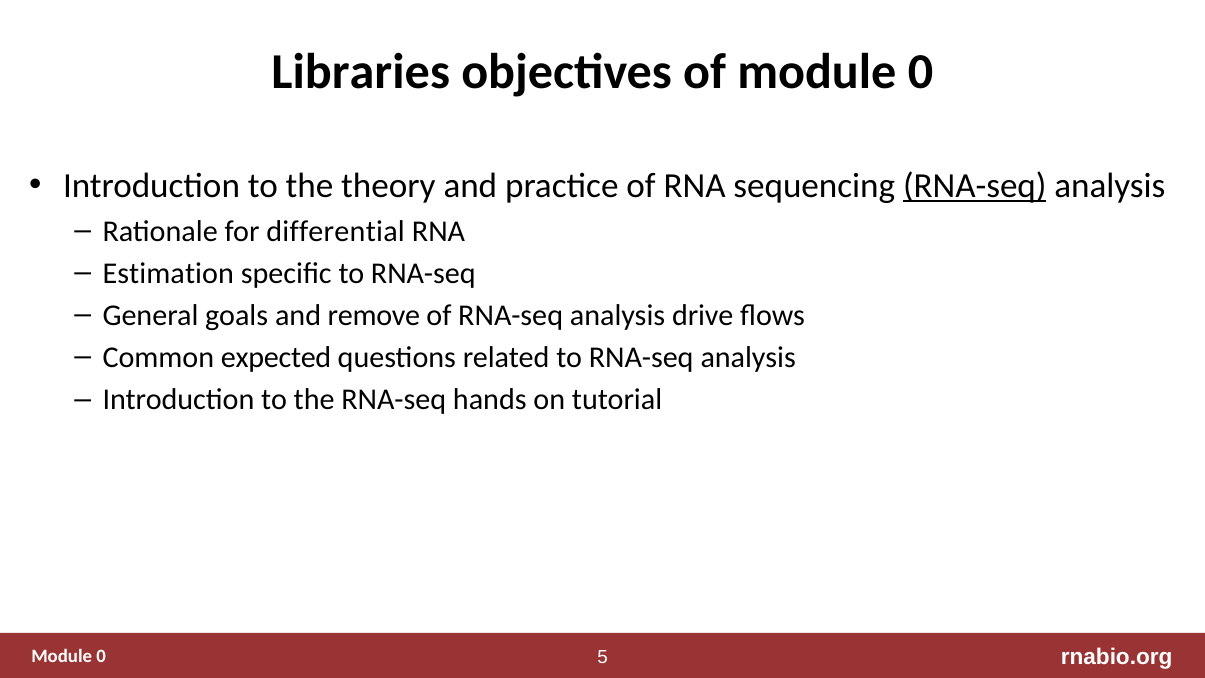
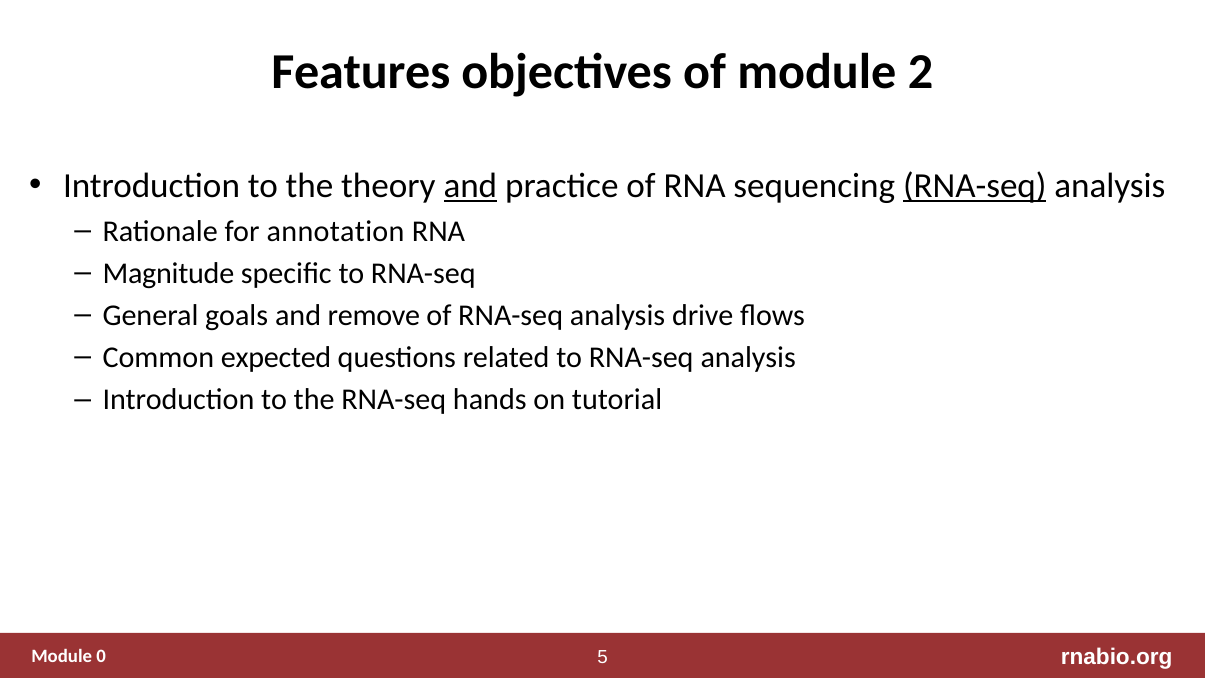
Libraries: Libraries -> Features (361, 71)
of module 0: 0 -> 2 (920, 71)
and underline: none -> present (470, 186)
differential: differential -> annotation (336, 231)
Estimation: Estimation -> Magnitude (168, 273)
